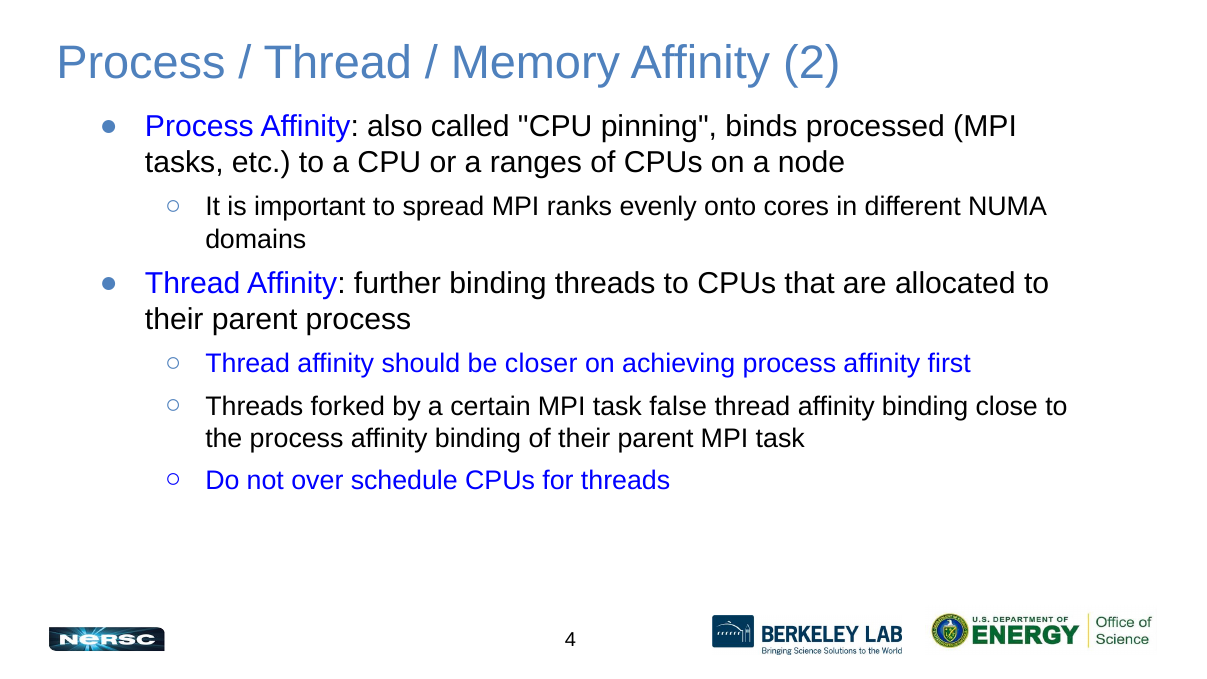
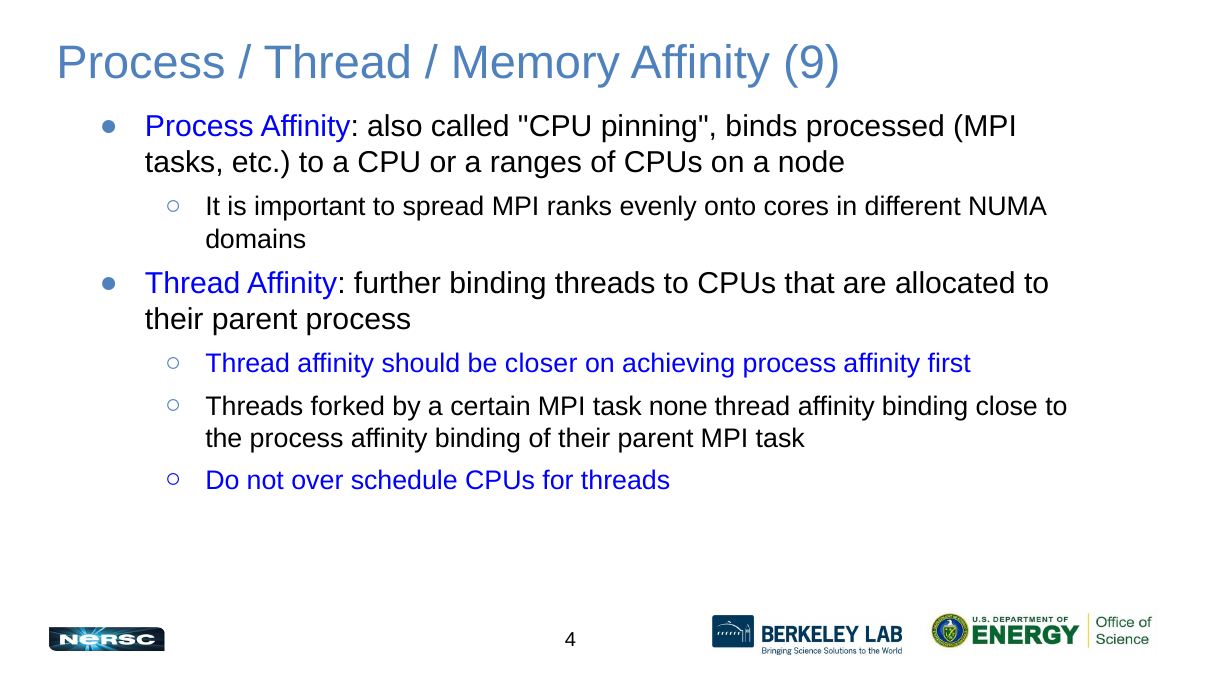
2: 2 -> 9 (812, 63)
false: false -> none (678, 406)
